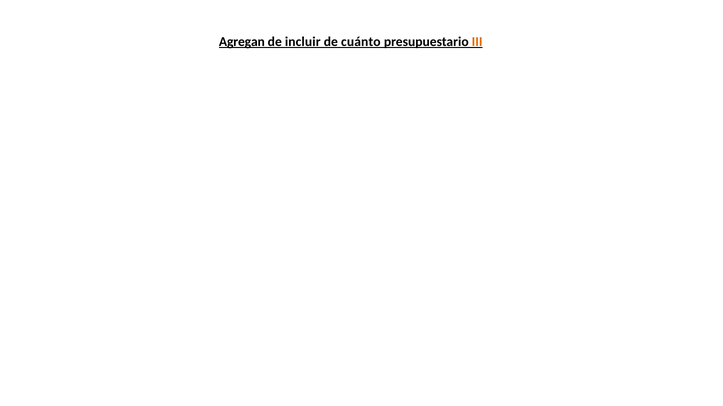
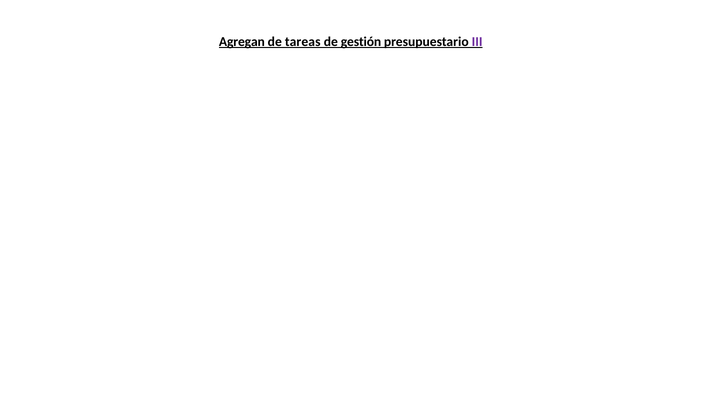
incluir: incluir -> tareas (303, 42)
cuánto: cuánto -> gestión (361, 42)
III colour: orange -> purple (477, 42)
